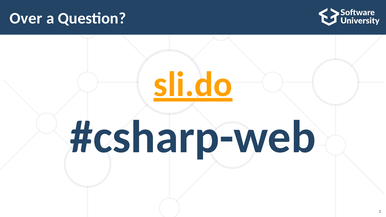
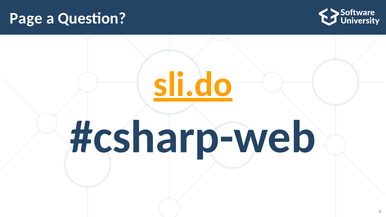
Over: Over -> Page (26, 18)
